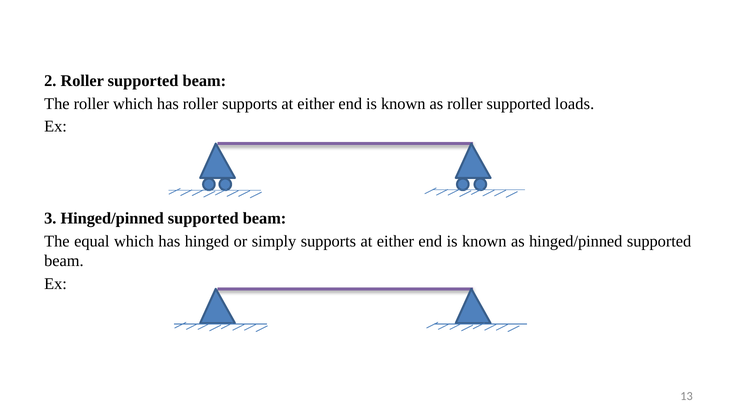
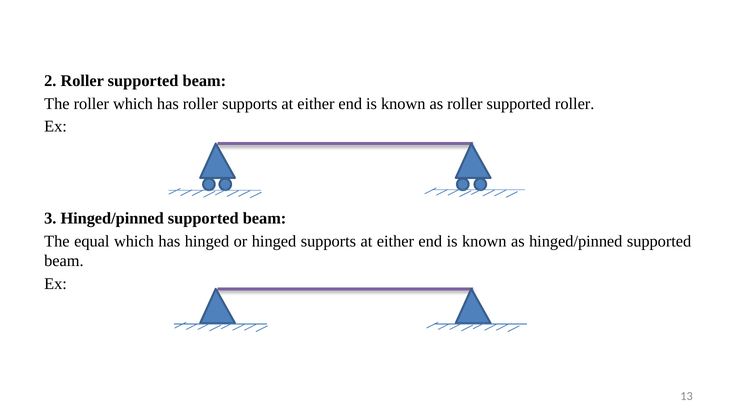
supported loads: loads -> roller (575, 104)
or simply: simply -> hinged (274, 241)
